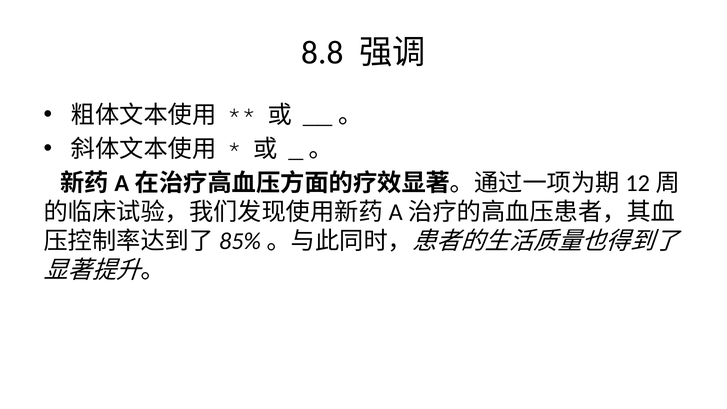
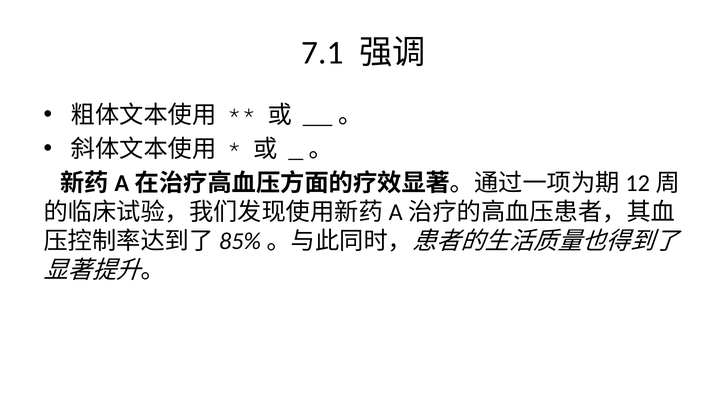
8.8: 8.8 -> 7.1 (322, 53)
